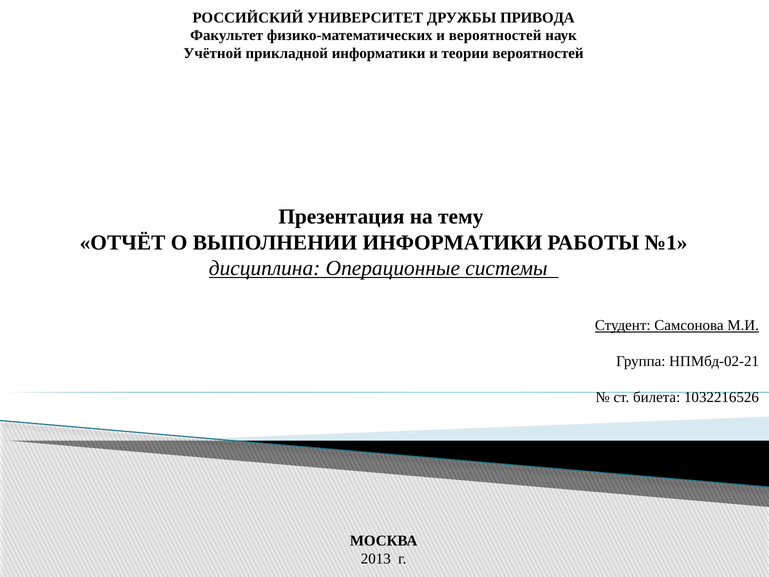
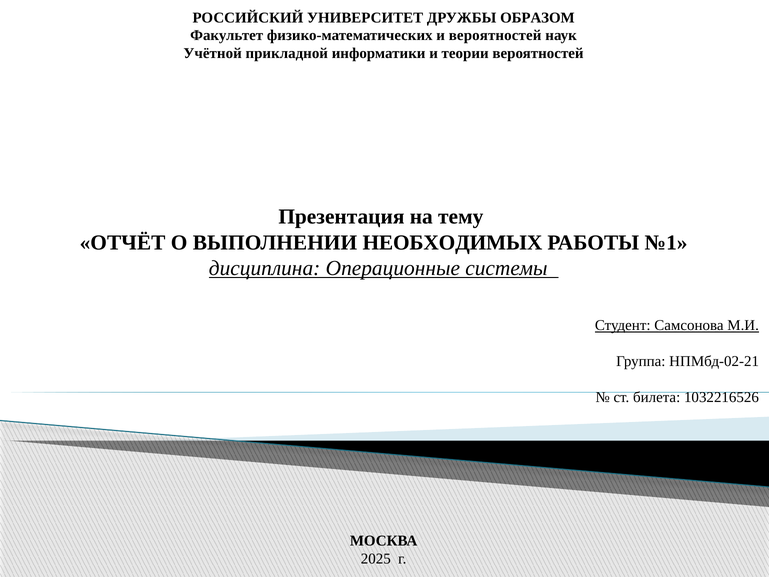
ПРИВОДА: ПРИВОДА -> ОБРАЗОМ (537, 18)
ВЫПОЛНЕНИИ ИНФОРМАТИКИ: ИНФОРМАТИКИ -> НЕОБХОДИМЫХ (452, 242)
2013: 2013 -> 2025 (376, 559)
